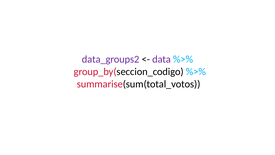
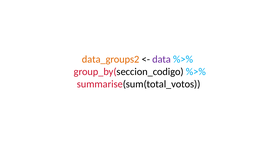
data_groups2 colour: purple -> orange (111, 59)
